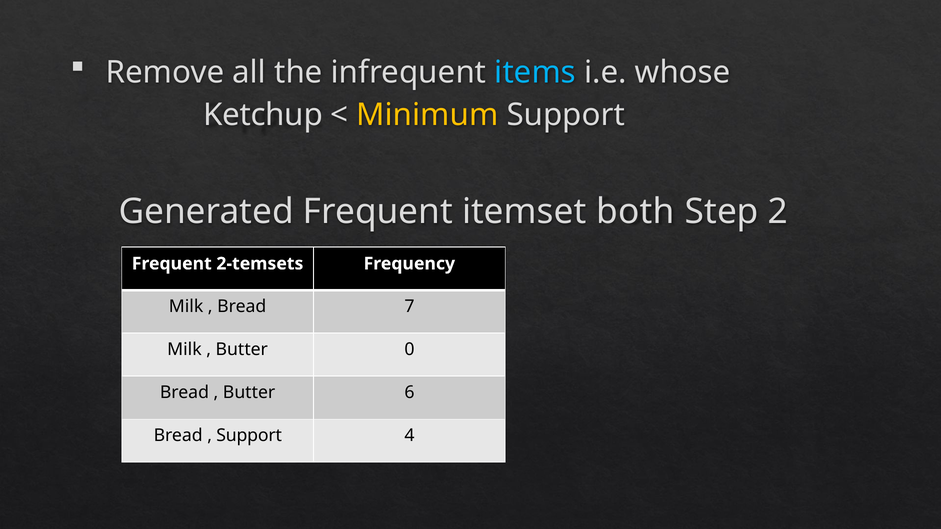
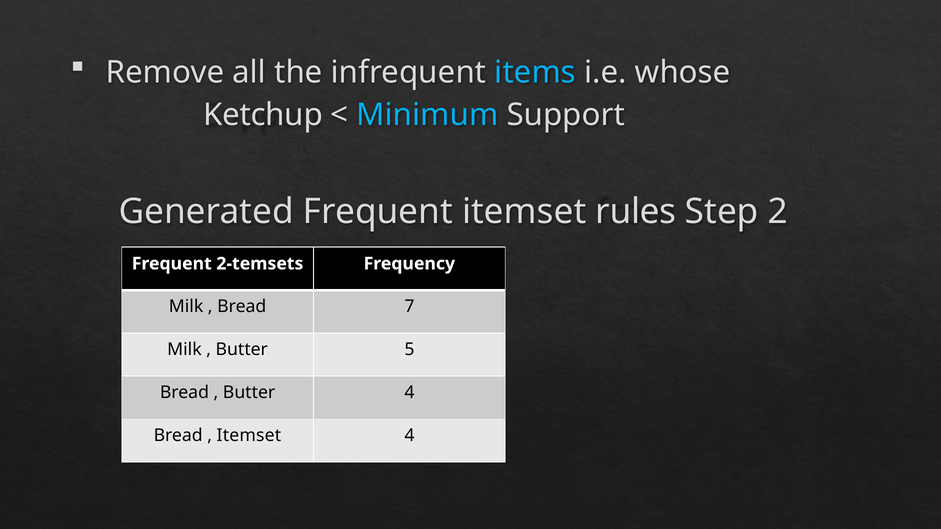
Minimum colour: yellow -> light blue (427, 115)
both: both -> rules (636, 212)
0: 0 -> 5 (409, 350)
Butter 6: 6 -> 4 (409, 393)
Support: Support -> Itemset (249, 436)
